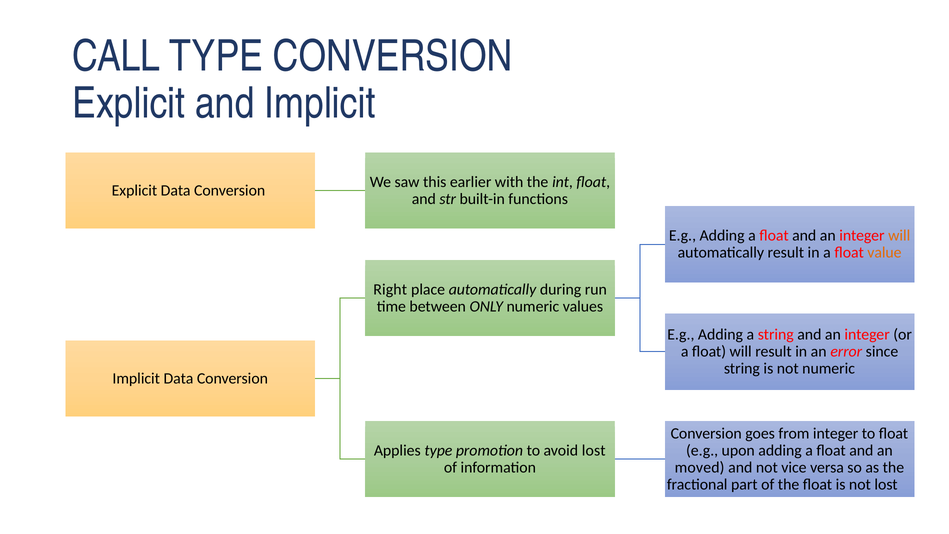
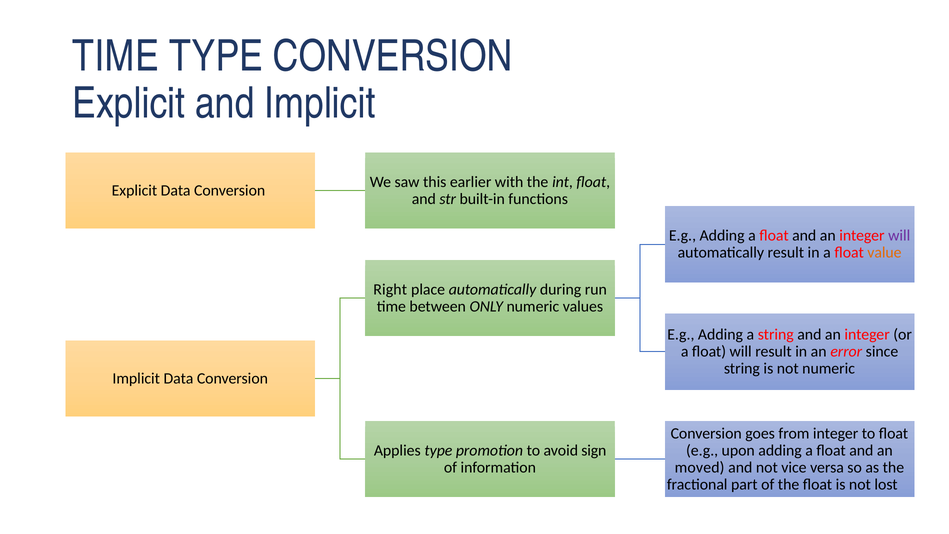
CALL: CALL -> TIME (116, 56)
will colour: orange -> purple (899, 236)
avoid lost: lost -> sign (594, 450)
